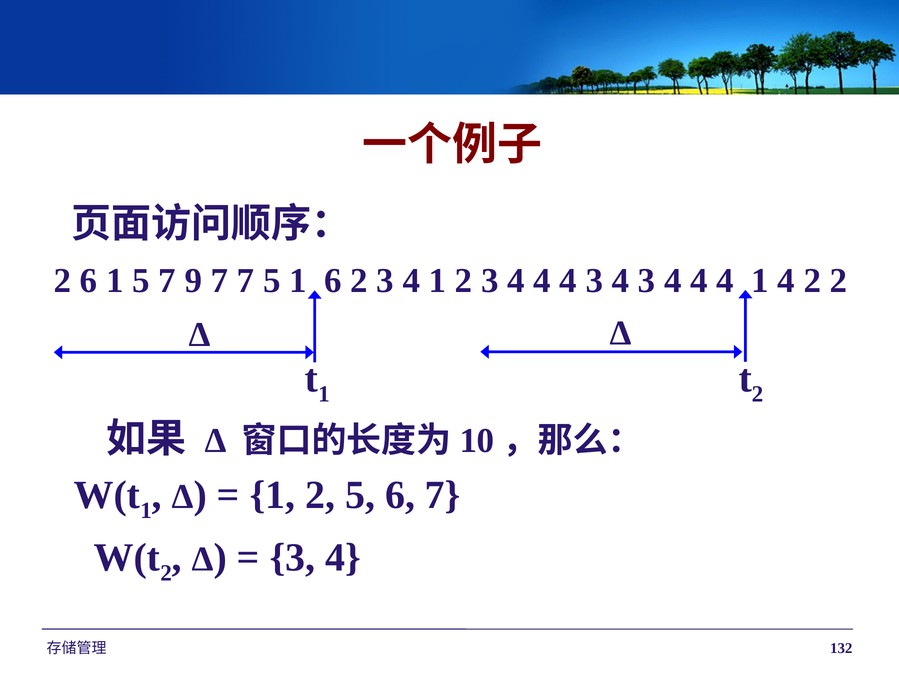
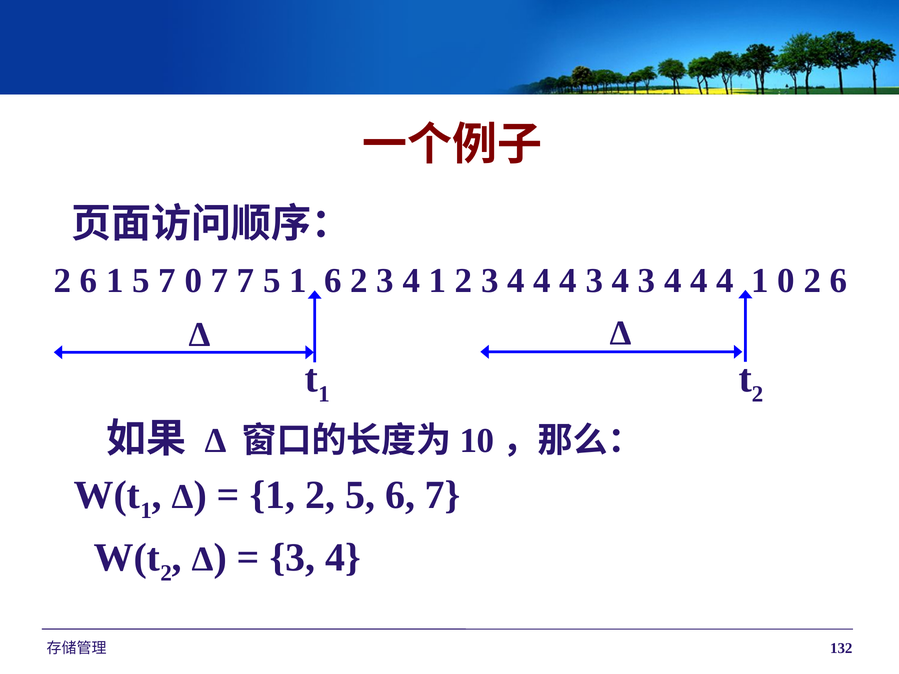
7 9: 9 -> 0 (193, 281)
1 4: 4 -> 0 (786, 281)
2: 2 -> 6 (839, 281)
